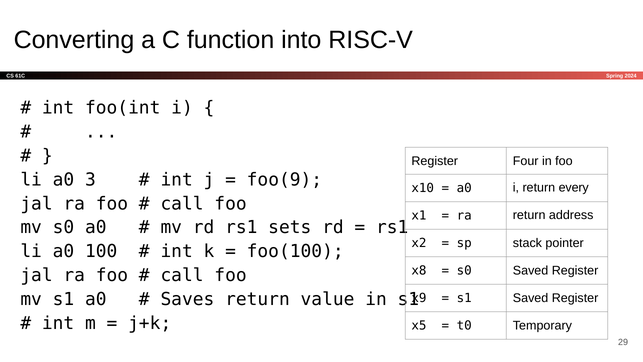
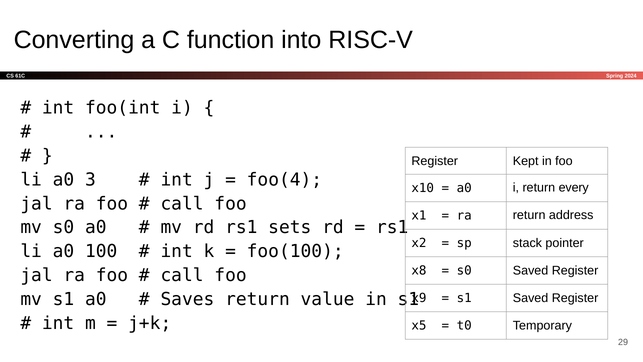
Four: Four -> Kept (526, 161)
foo(9: foo(9 -> foo(4 (284, 180)
